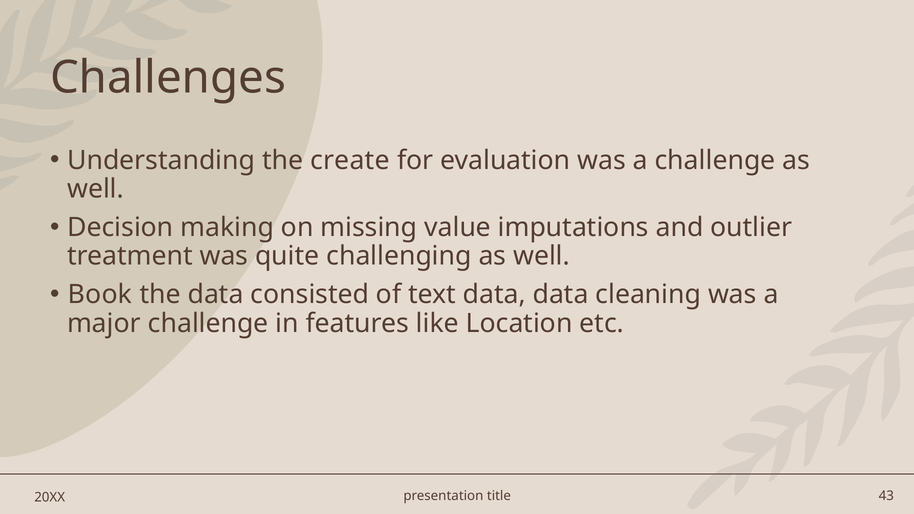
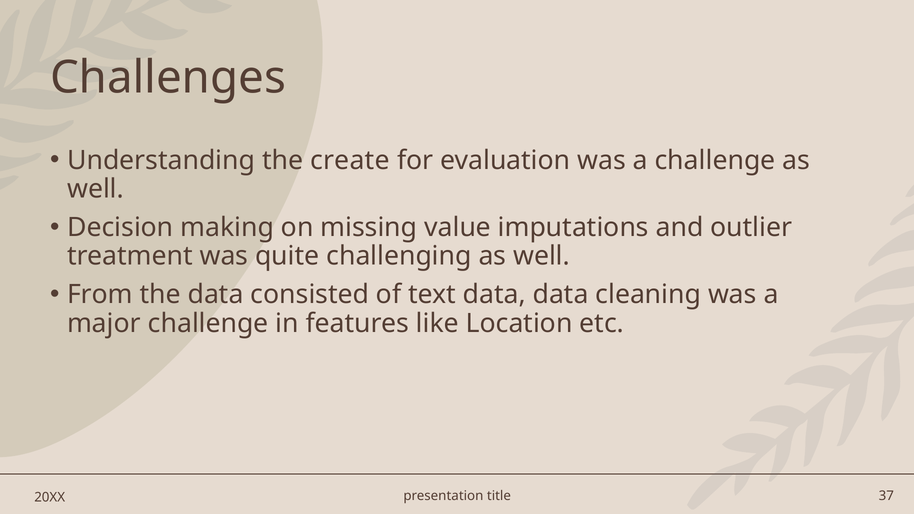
Book: Book -> From (100, 294)
43: 43 -> 37 (886, 496)
